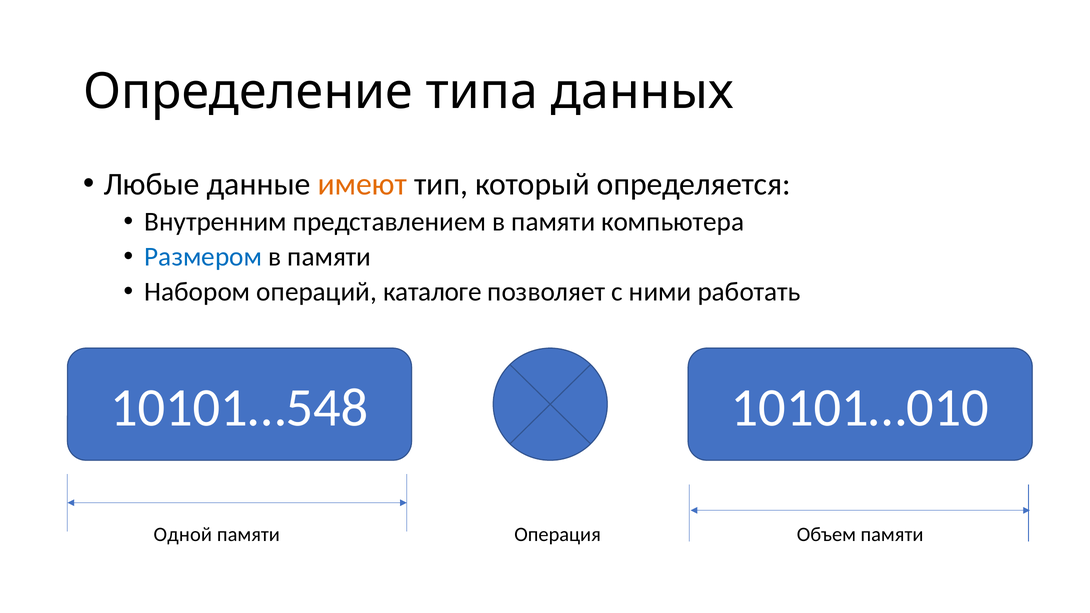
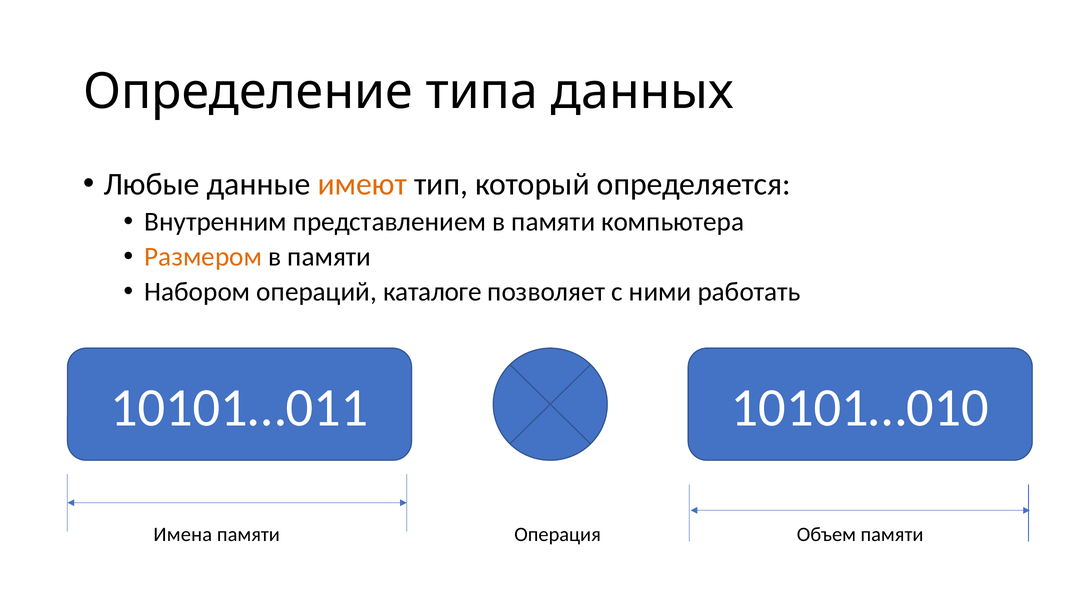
Размером colour: blue -> orange (203, 257)
10101…548: 10101…548 -> 10101…011 (239, 408)
Одной: Одной -> Имена (183, 534)
